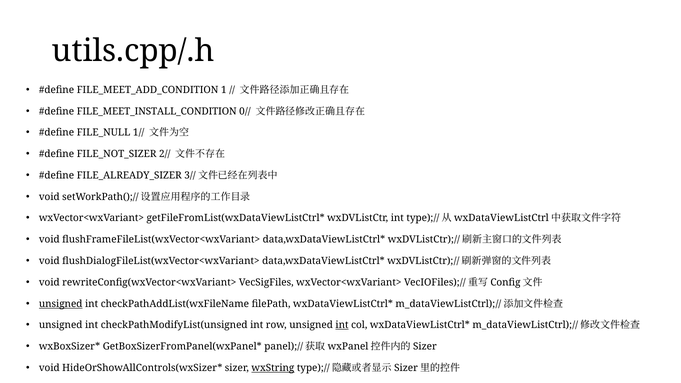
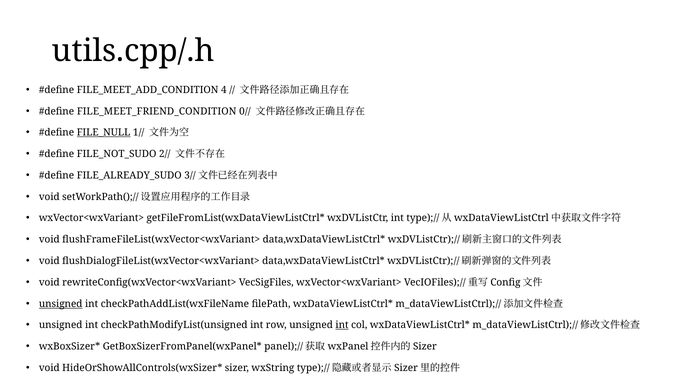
1: 1 -> 4 (224, 90)
FILE_MEET_INSTALL_CONDITION: FILE_MEET_INSTALL_CONDITION -> FILE_MEET_FRIEND_CONDITION (157, 111)
FILE_NULL underline: none -> present (104, 133)
FILE_NOT_SIZER: FILE_NOT_SIZER -> FILE_NOT_SUDO (117, 154)
FILE_ALREADY_SIZER: FILE_ALREADY_SIZER -> FILE_ALREADY_SUDO (129, 175)
wxString underline: present -> none (273, 368)
